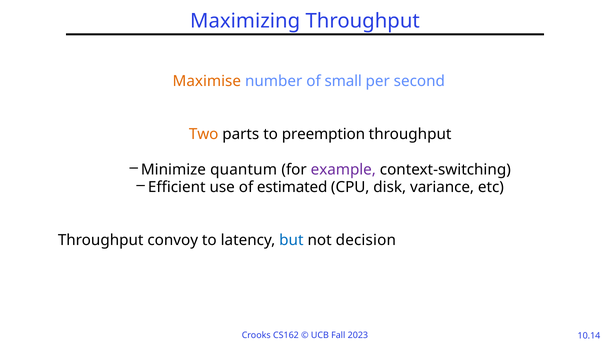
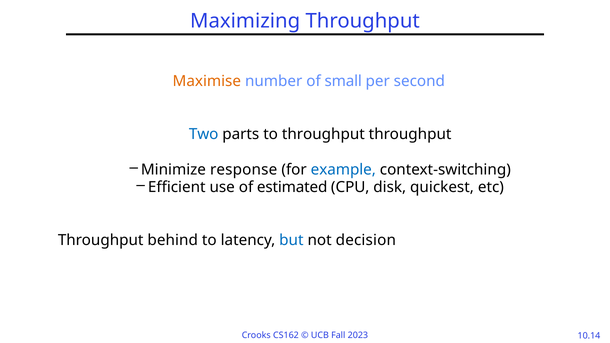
Two colour: orange -> blue (204, 134)
to preemption: preemption -> throughput (323, 134)
quantum: quantum -> response (244, 170)
example colour: purple -> blue (343, 170)
variance: variance -> quickest (442, 187)
convoy: convoy -> behind (173, 240)
